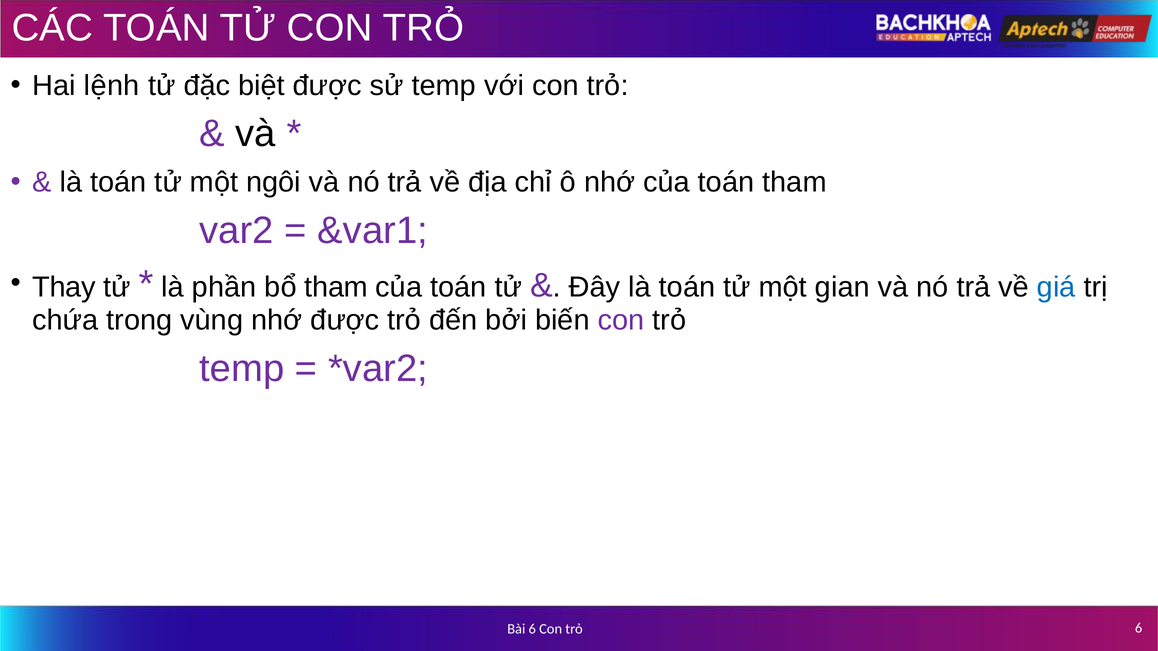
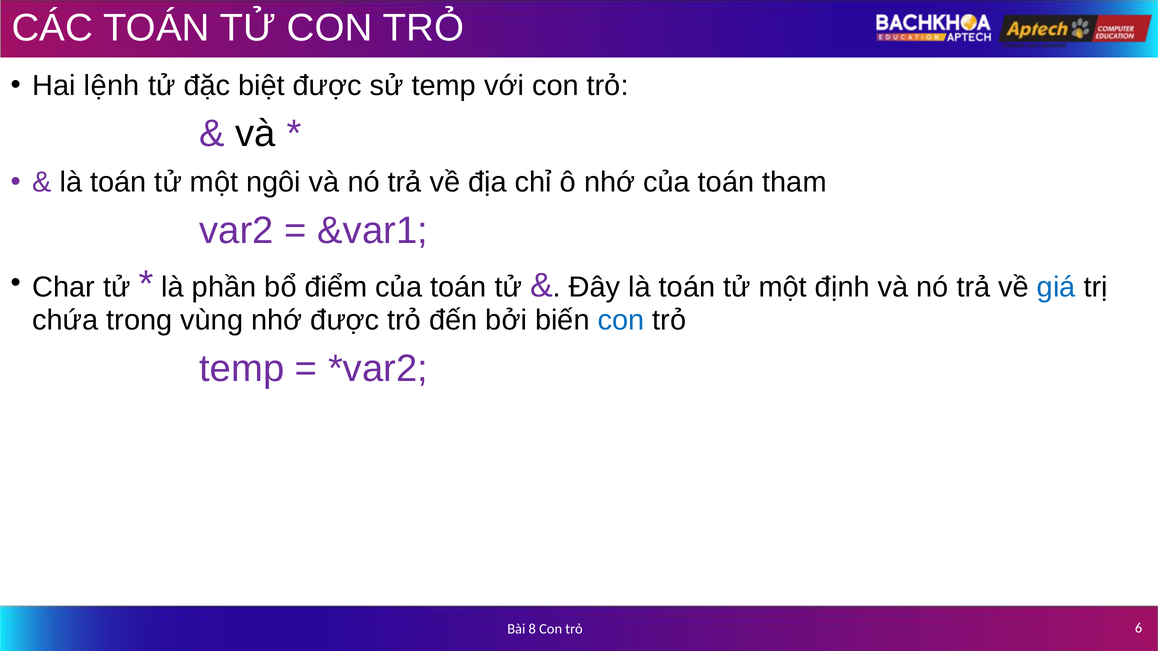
Thay: Thay -> Char (64, 287)
bổ tham: tham -> điểm (336, 287)
gian: gian -> định (842, 287)
con colour: purple -> blue (621, 321)
Bài 6: 6 -> 8 (532, 629)
